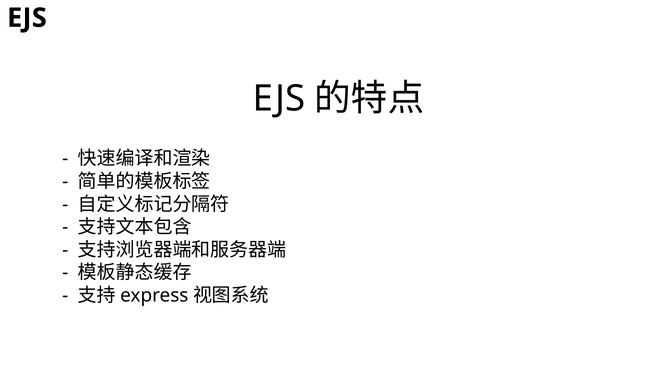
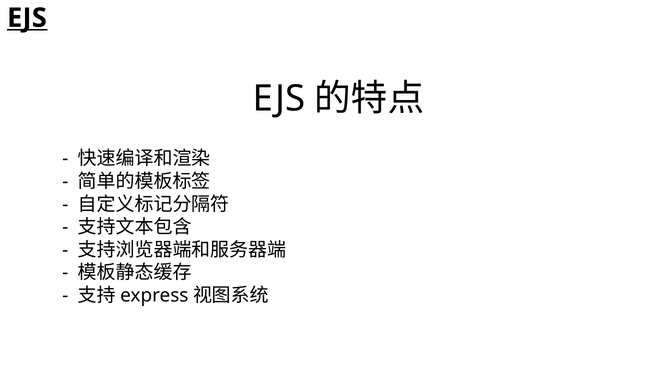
EJS underline: none -> present (27, 18)
